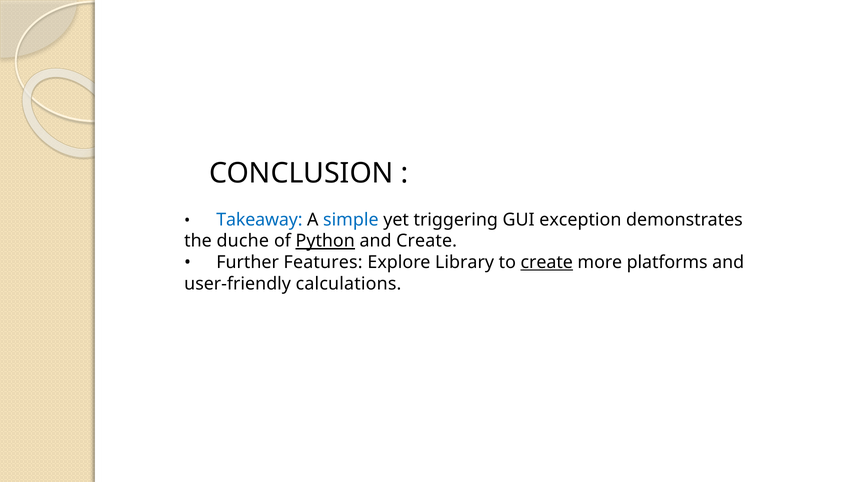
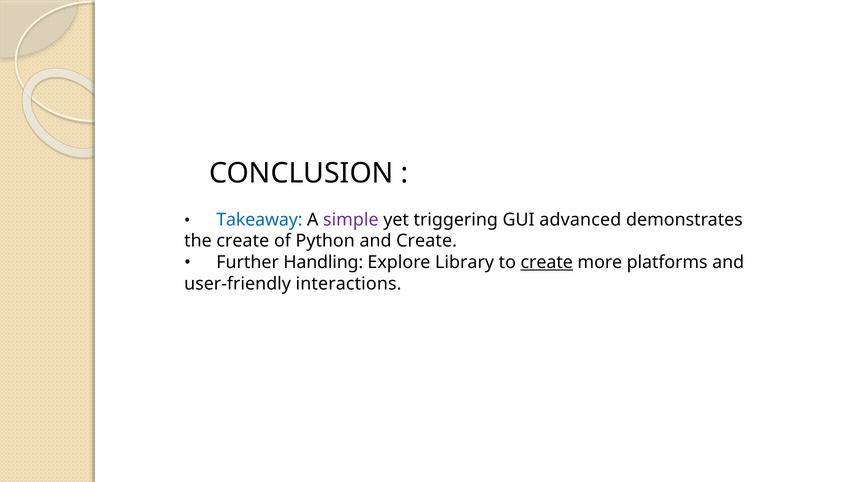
simple colour: blue -> purple (351, 219)
exception: exception -> advanced (580, 219)
the duche: duche -> create (243, 241)
Python underline: present -> none (325, 241)
Features: Features -> Handling (323, 262)
calculations: calculations -> interactions (349, 284)
